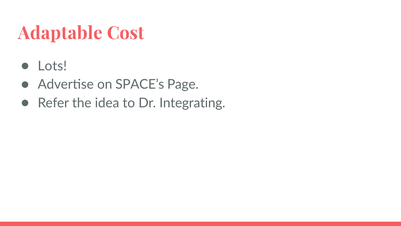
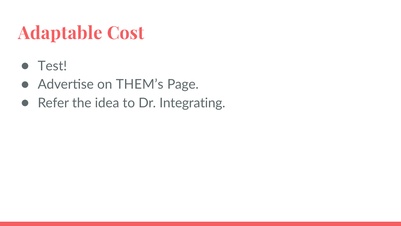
Lots: Lots -> Test (52, 66)
SPACE’s: SPACE’s -> THEM’s (140, 84)
